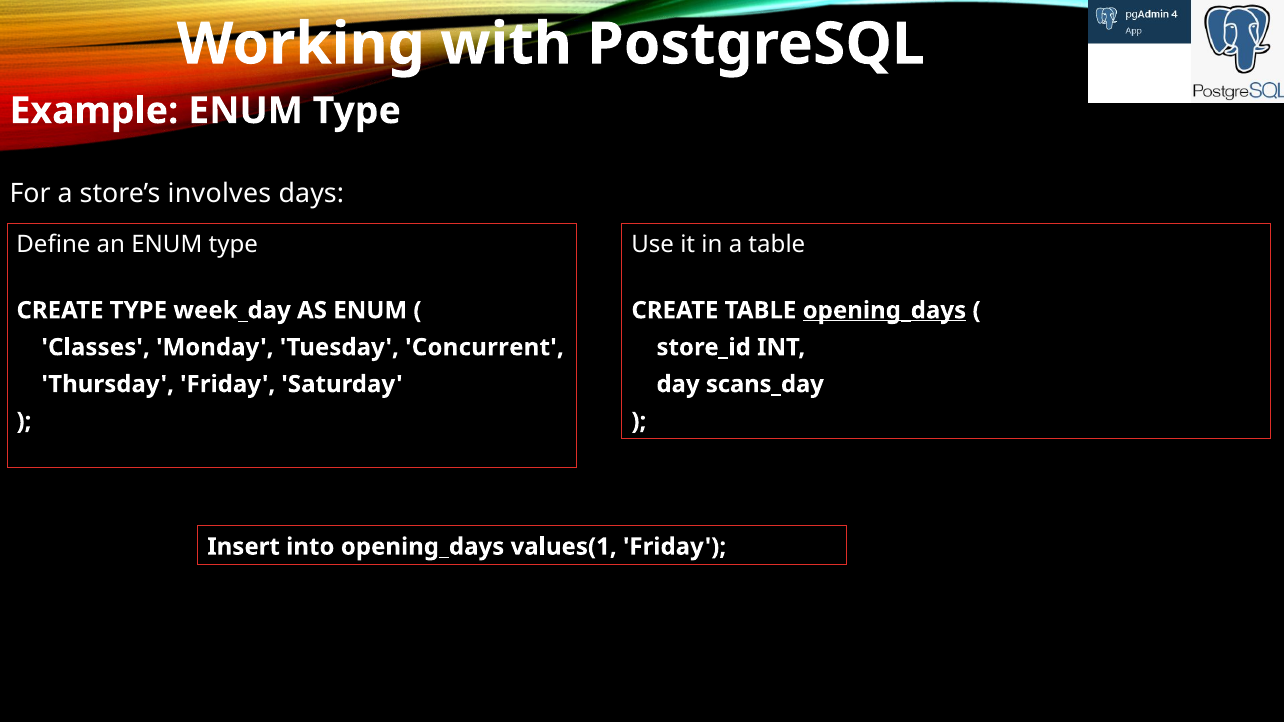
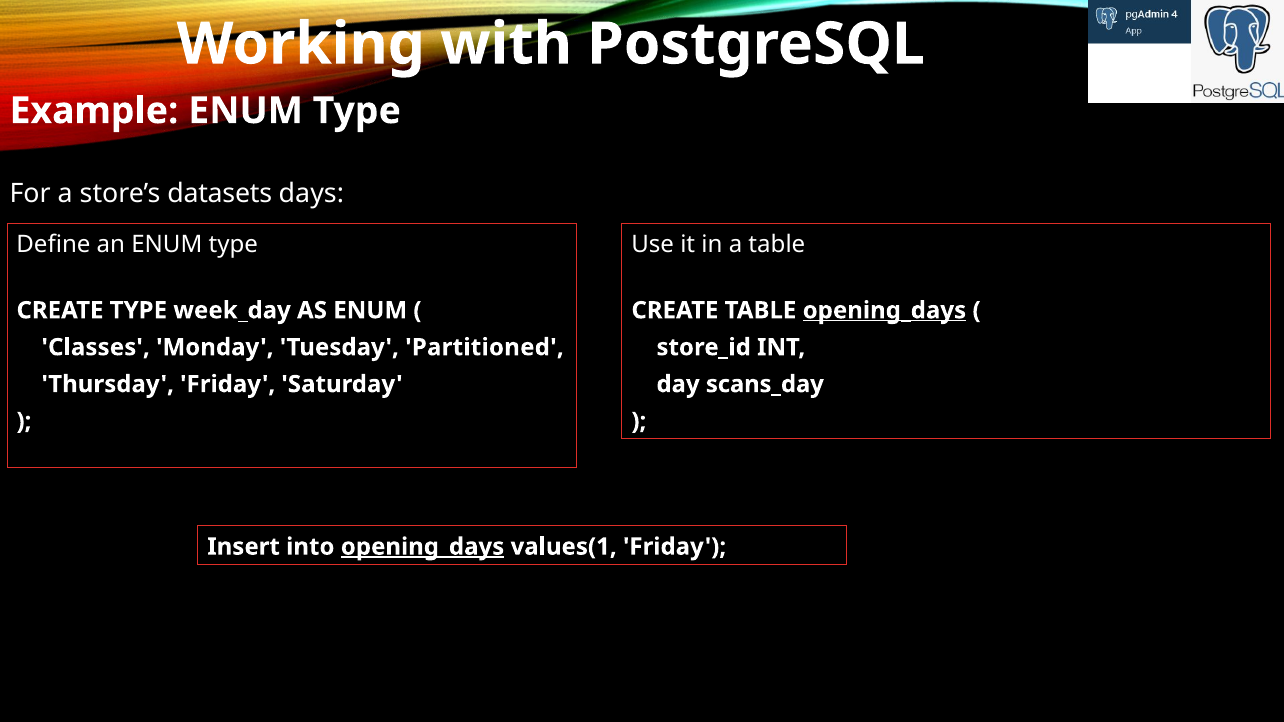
involves: involves -> datasets (220, 194)
Concurrent: Concurrent -> Partitioned (484, 347)
opening_days underline: none -> present (423, 547)
